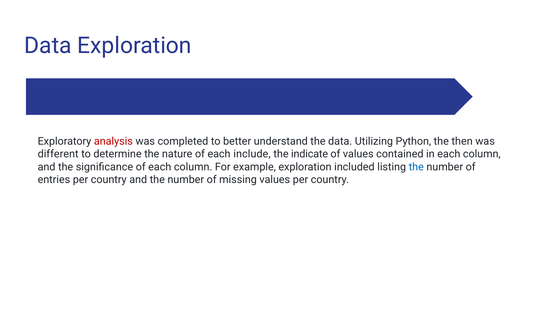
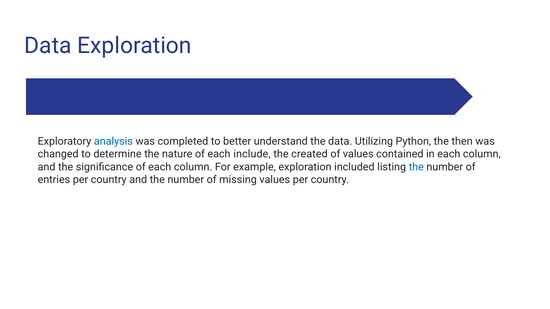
analysis colour: red -> blue (113, 141)
different: different -> changed (58, 154)
indicate: indicate -> created (309, 154)
